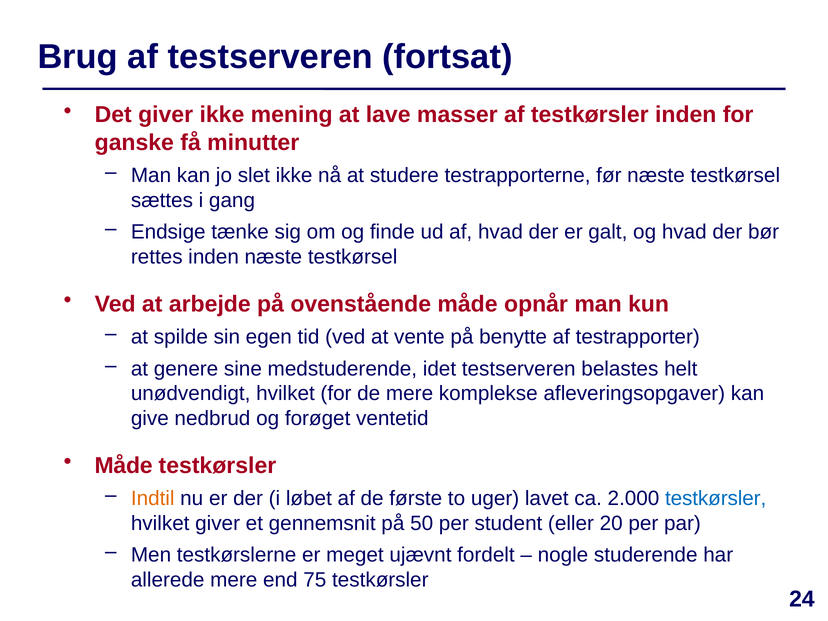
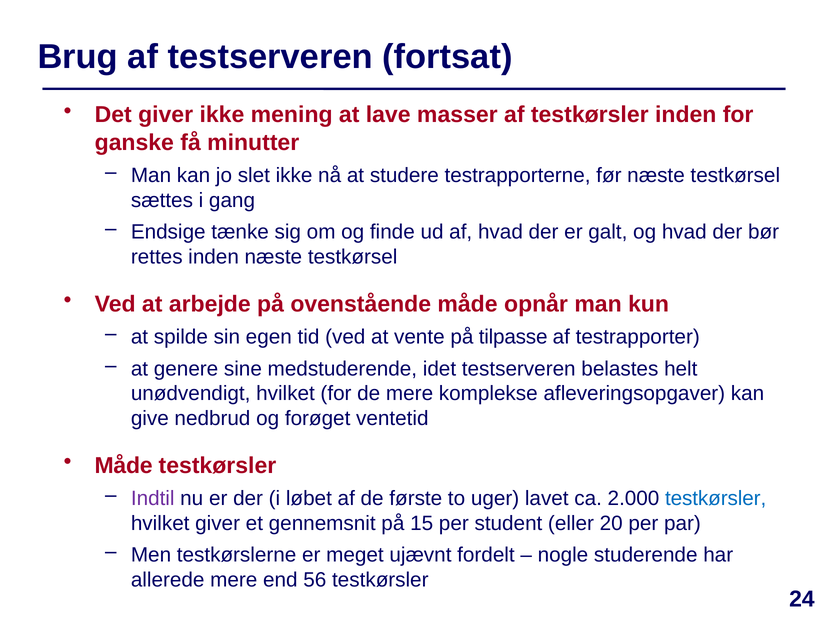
benytte: benytte -> tilpasse (513, 337)
Indtil colour: orange -> purple (153, 498)
50: 50 -> 15 (422, 523)
75: 75 -> 56 (315, 580)
